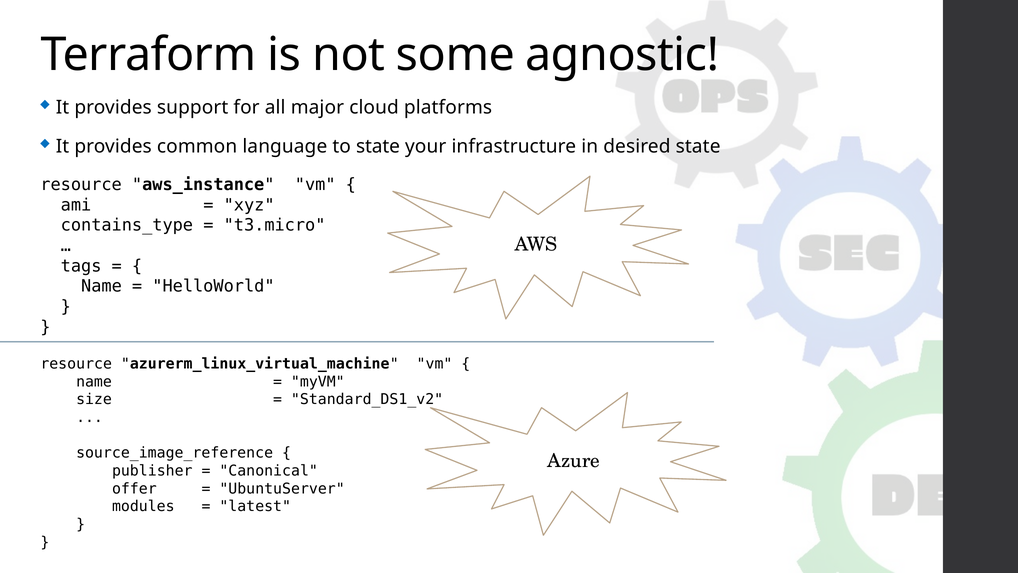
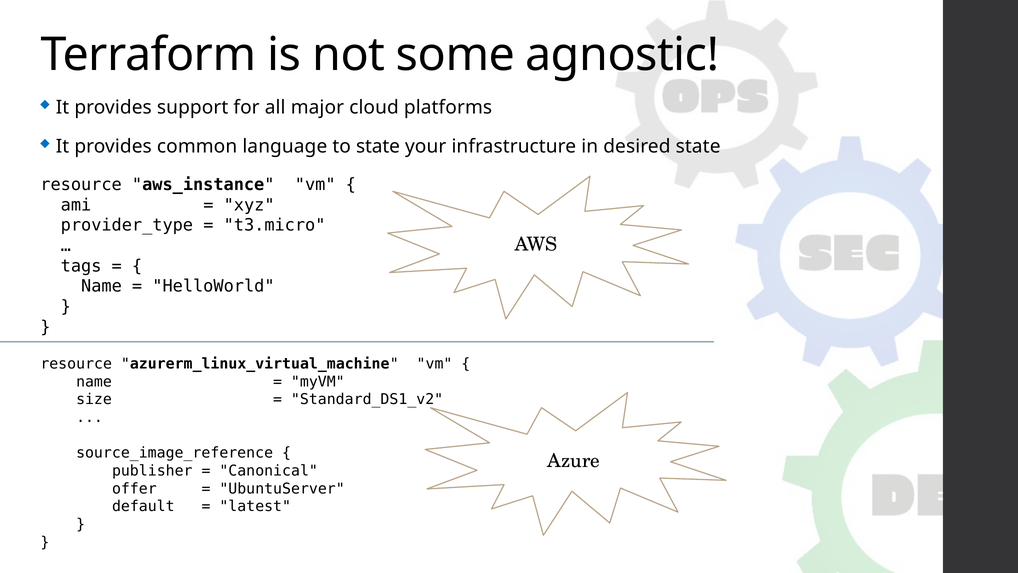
contains_type: contains_type -> provider_type (127, 225)
modules: modules -> default (143, 506)
